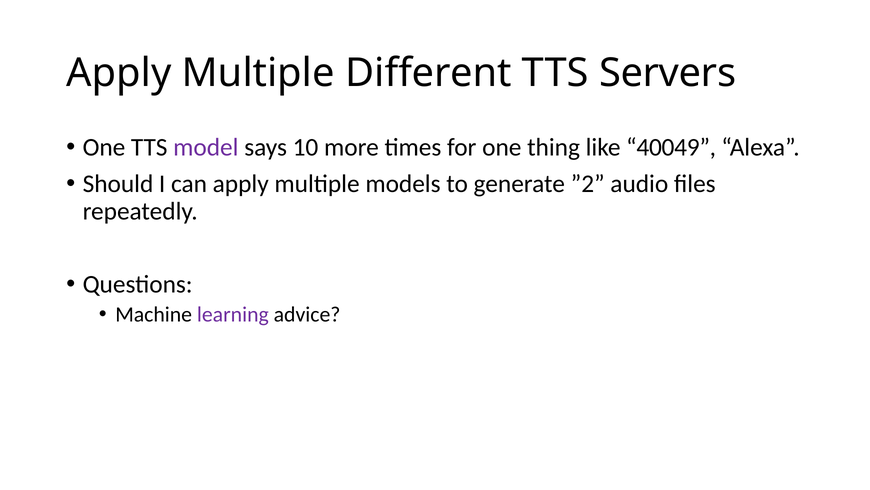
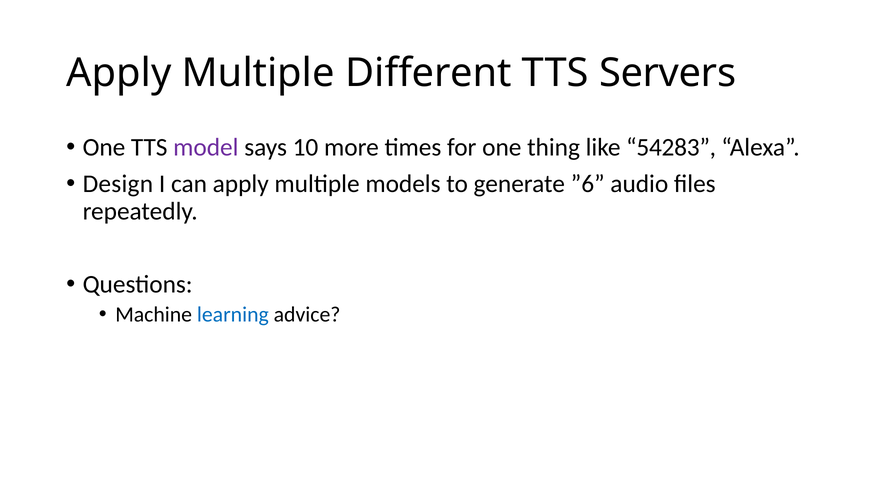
40049: 40049 -> 54283 (671, 147)
Should: Should -> Design (118, 184)
”2: ”2 -> ”6 (588, 184)
learning colour: purple -> blue (233, 314)
